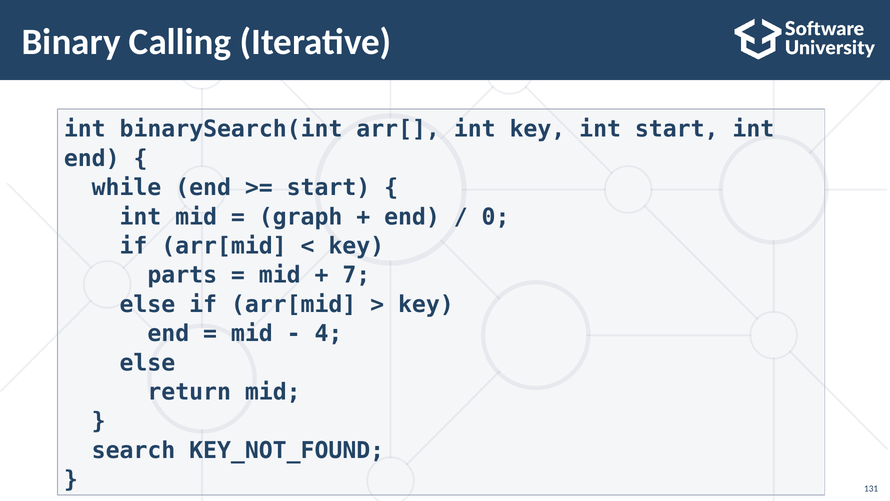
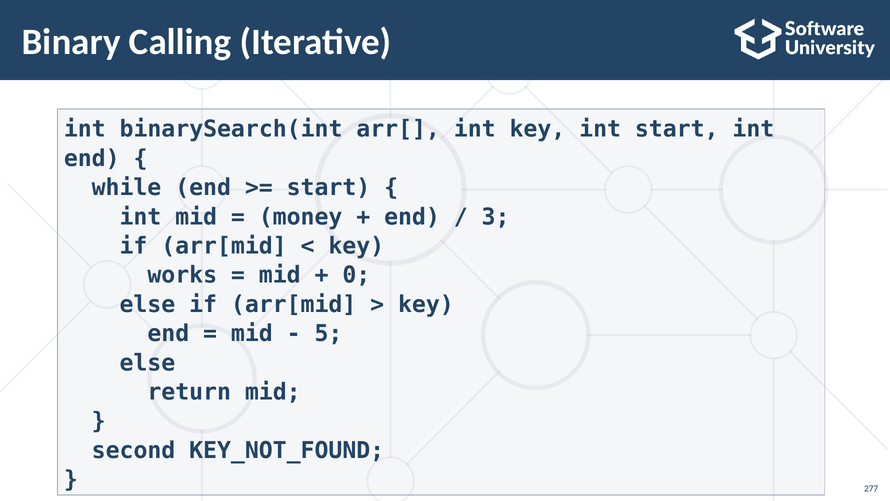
graph: graph -> money (301, 217)
0: 0 -> 3 (496, 217)
parts: parts -> works (182, 275)
7: 7 -> 0 (356, 275)
4: 4 -> 5 (328, 333)
search: search -> second (134, 450)
131: 131 -> 277 (871, 488)
